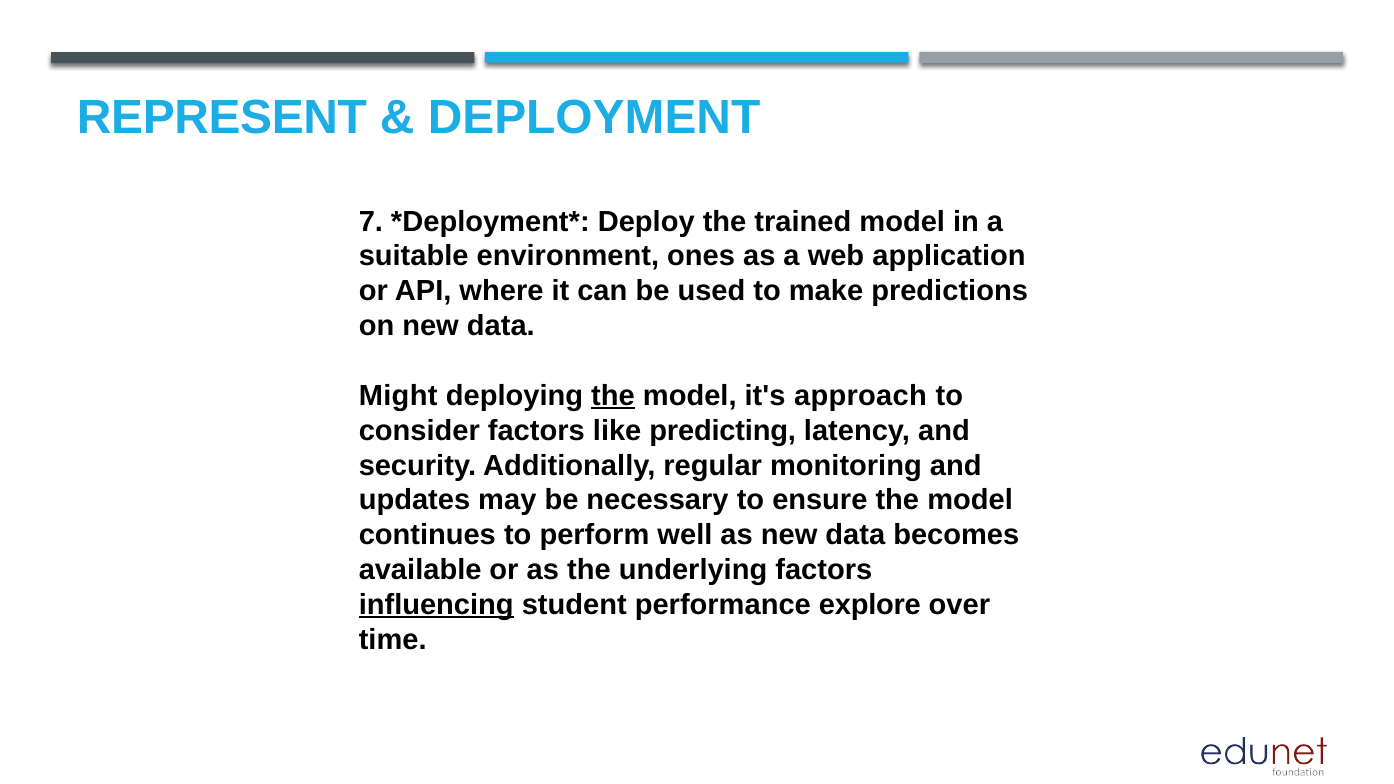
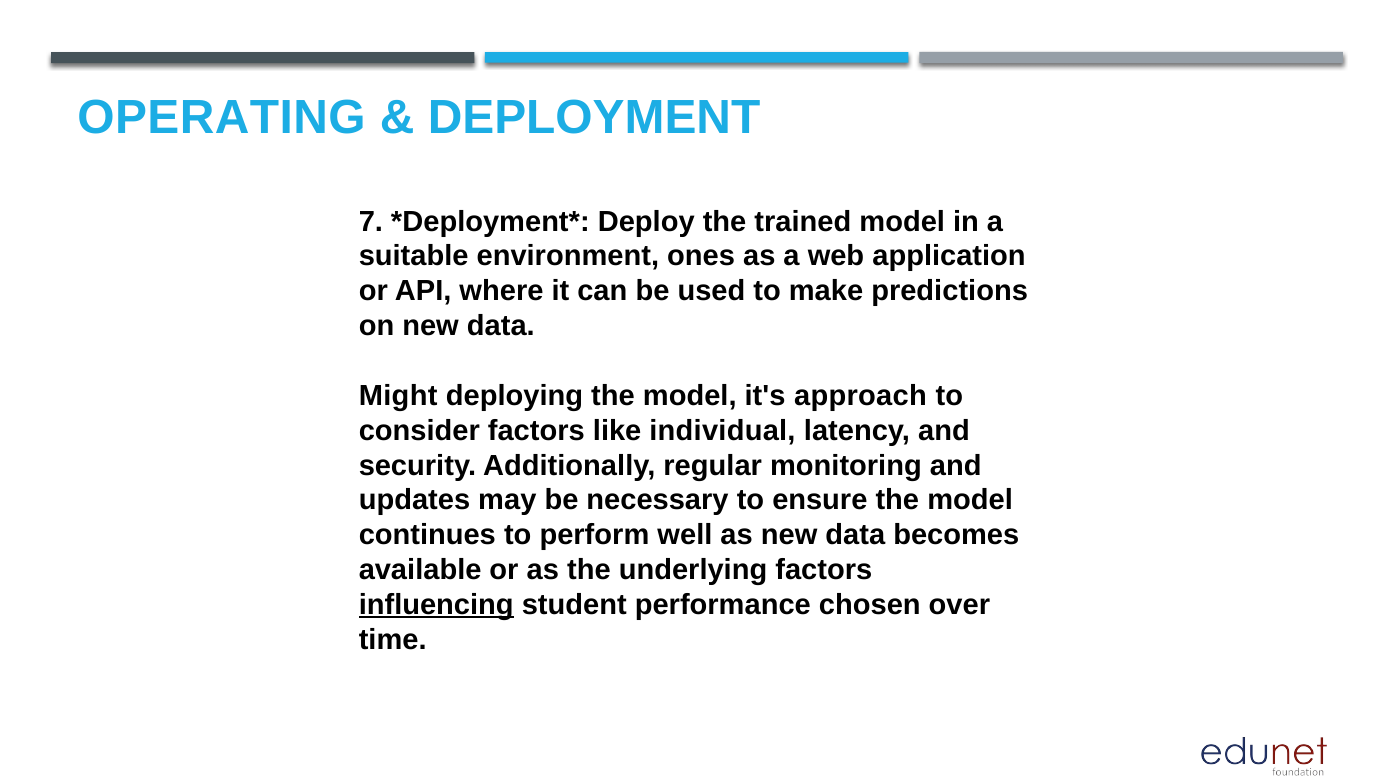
REPRESENT: REPRESENT -> OPERATING (222, 118)
the underline: present -> none (613, 396)
predicting: predicting -> individual (722, 431)
explore: explore -> chosen (870, 605)
